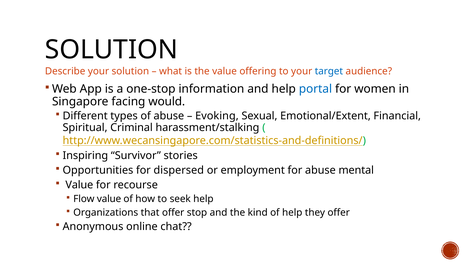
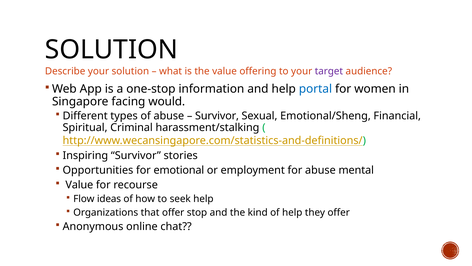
target colour: blue -> purple (329, 71)
Evoking: Evoking -> Survivor (217, 116)
Emotional/Extent: Emotional/Extent -> Emotional/Sheng (325, 116)
dispersed: dispersed -> emotional (179, 170)
Flow value: value -> ideas (109, 199)
